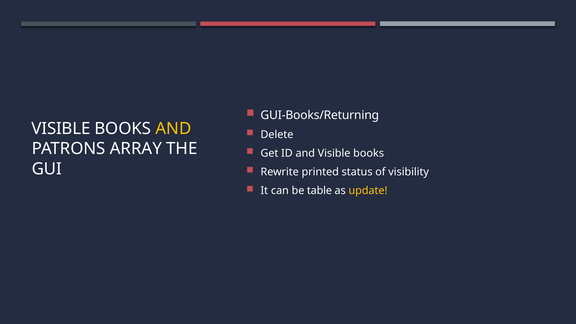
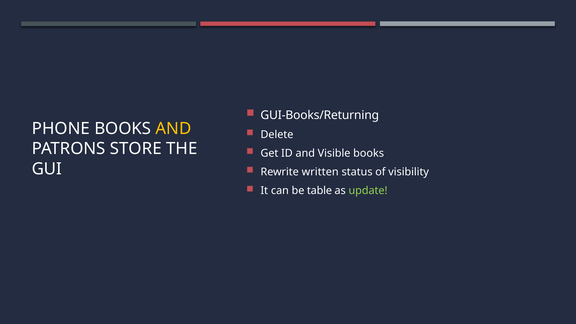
VISIBLE: VISIBLE -> PHONE (61, 129)
ARRAY: ARRAY -> STORE (136, 149)
printed: printed -> written (320, 172)
update colour: yellow -> light green (368, 191)
